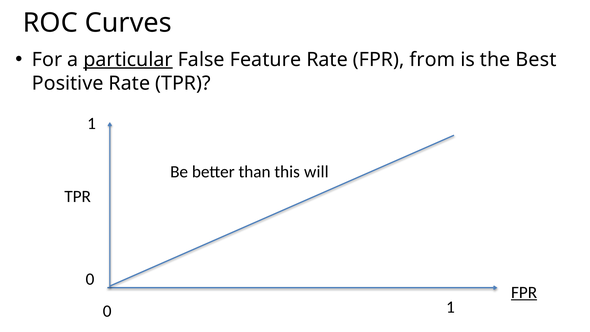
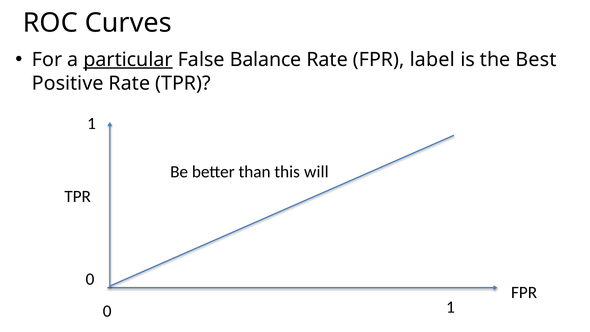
Feature: Feature -> Balance (266, 60)
from: from -> label (432, 60)
FPR underline: present -> none (524, 292)
